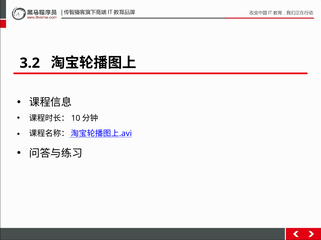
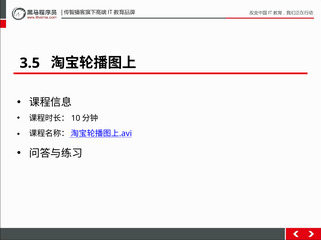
3.2: 3.2 -> 3.5 (30, 63)
